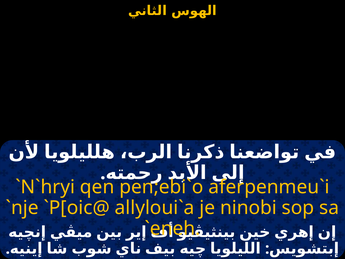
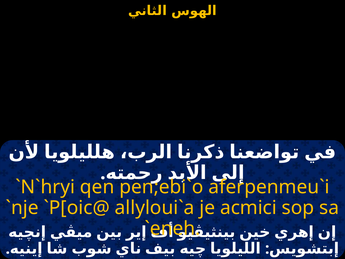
ninobi: ninobi -> acmici (248, 208)
